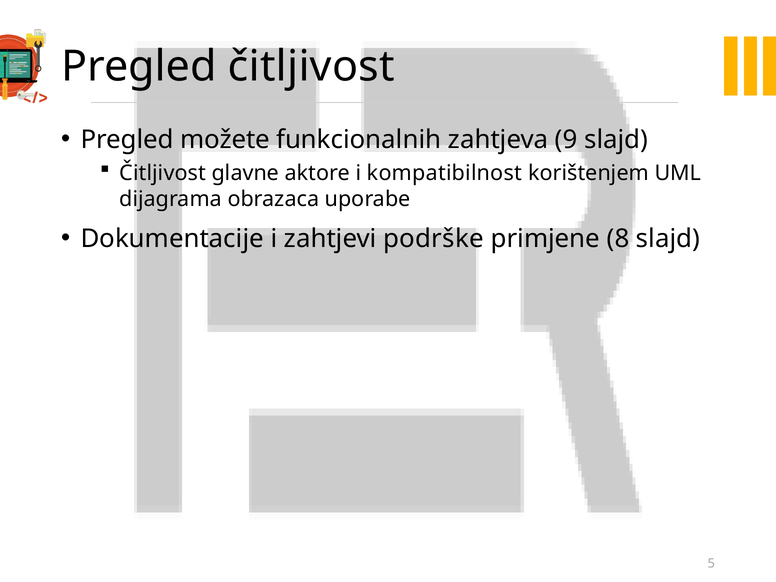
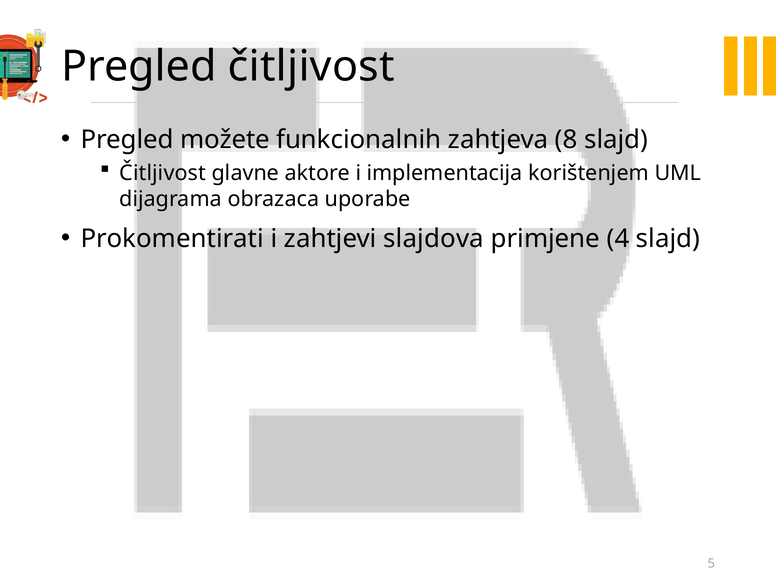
9: 9 -> 8 (566, 140)
kompatibilnost: kompatibilnost -> implementacija (445, 173)
Dokumentacije: Dokumentacije -> Prokomentirati (172, 239)
podrške: podrške -> slajdova (433, 239)
8: 8 -> 4 (618, 239)
